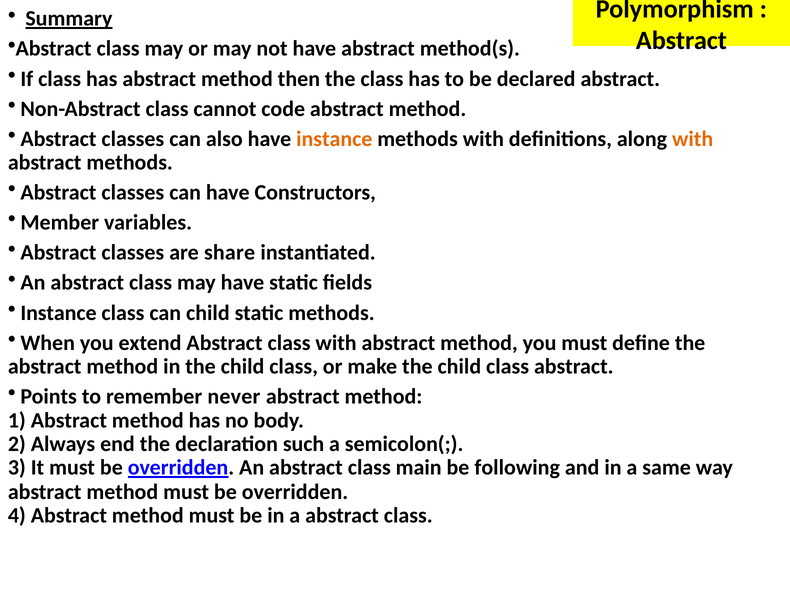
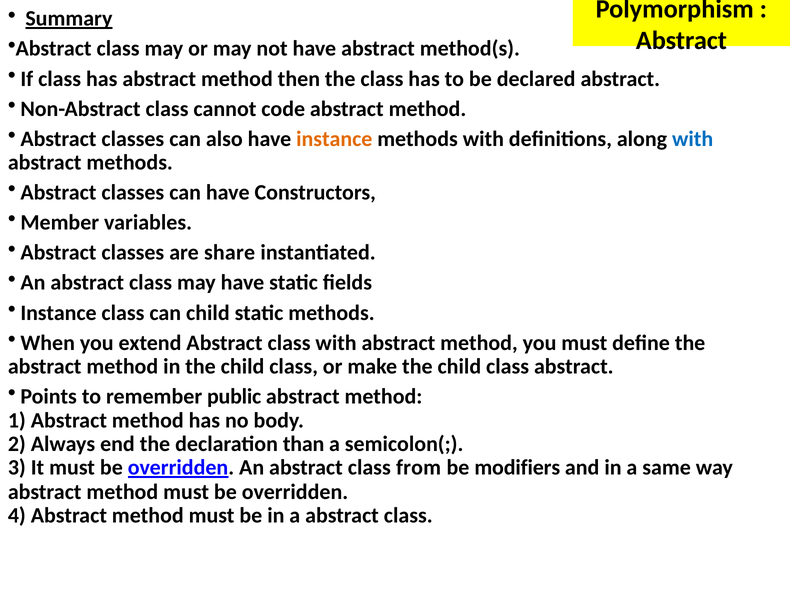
with colour: orange -> blue (693, 139)
never: never -> public (234, 396)
such: such -> than (304, 444)
main: main -> from (419, 467)
following: following -> modifiers (517, 467)
